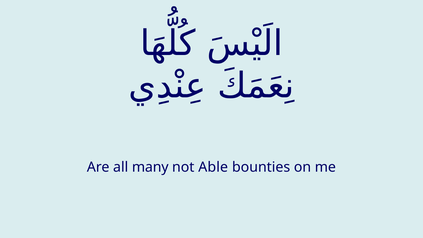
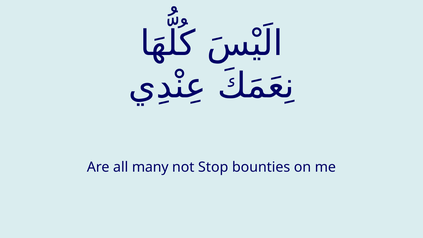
Able: Able -> Stop (213, 167)
